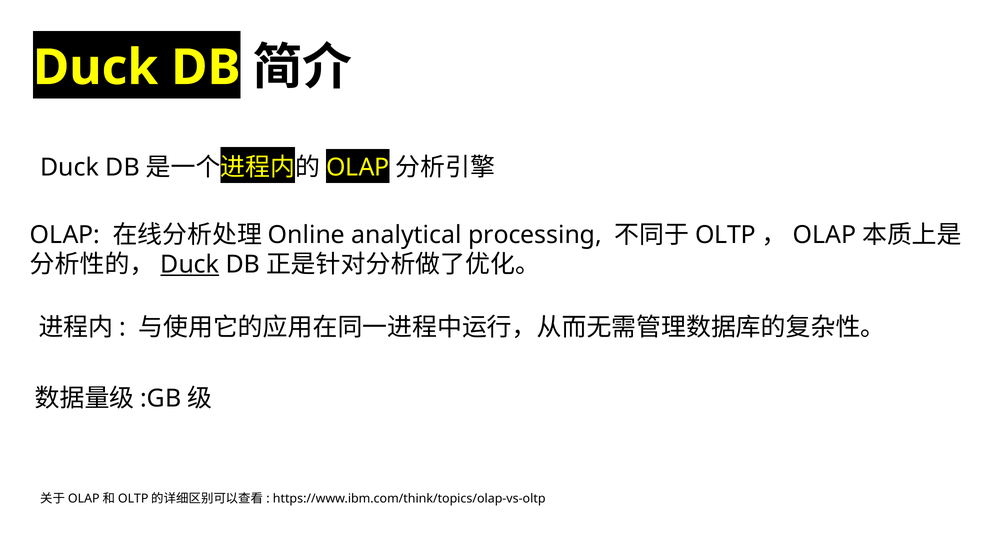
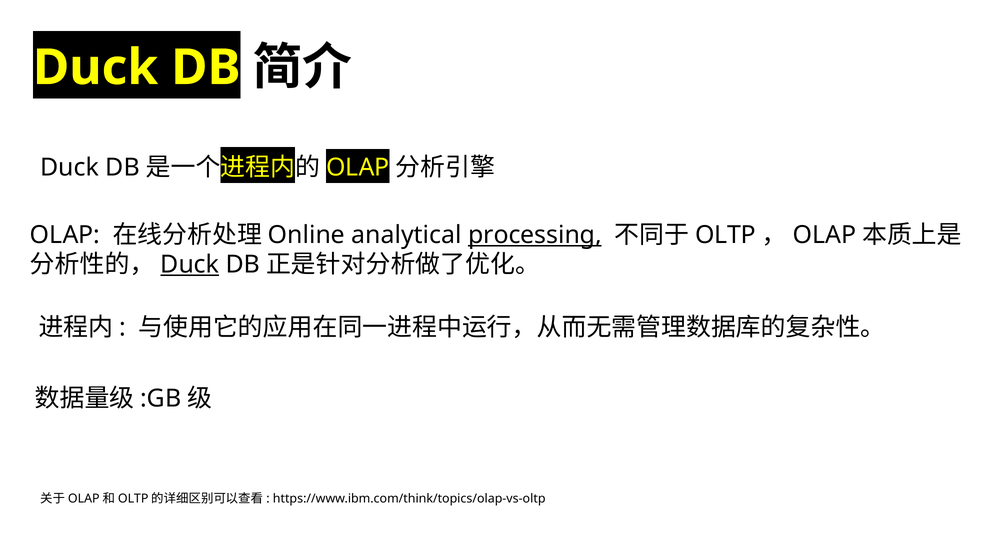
processing underline: none -> present (535, 235)
